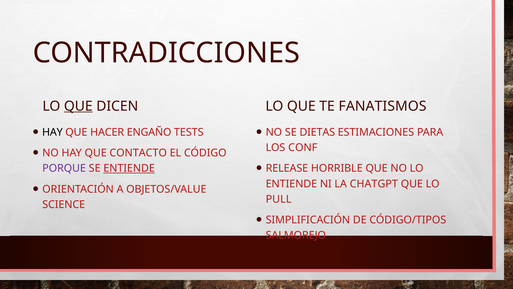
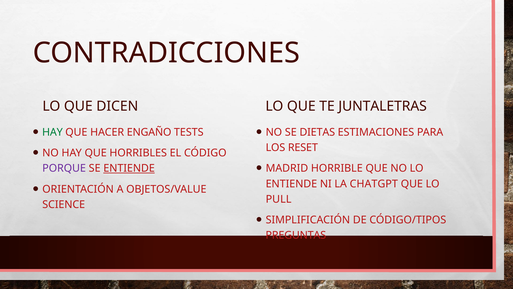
QUE underline: present -> none (78, 106)
FANATISMOS: FANATISMOS -> JUNTALETRAS (383, 106)
HAY colour: black -> green (52, 132)
CONTACTO: CONTACTO -> HORRIBLES (138, 153)
CONF: CONF -> RESET (303, 147)
RELEASE: RELEASE -> MADRID (287, 168)
SALMOREJO: SALMOREJO -> PREGUNTAS (296, 235)
